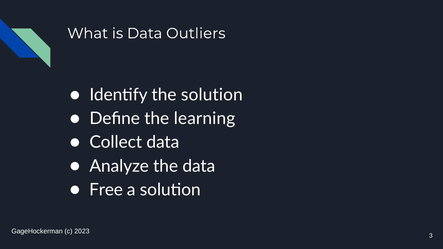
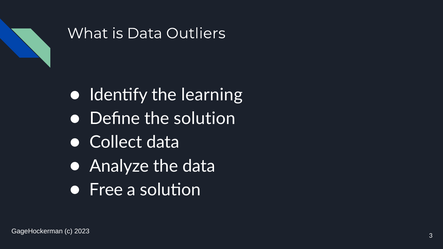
the solution: solution -> learning (212, 95)
the learning: learning -> solution (205, 119)
